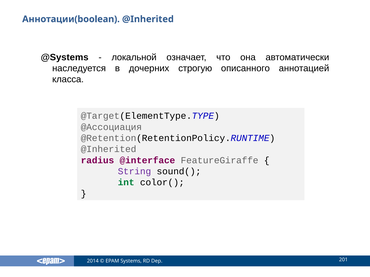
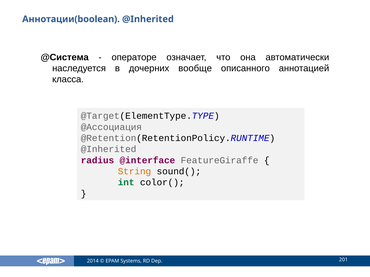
@Systems: @Systems -> @Система (65, 57)
локальной: локальной -> операторе (134, 57)
строгую: строгую -> вообще (195, 68)
String colour: purple -> orange (134, 172)
